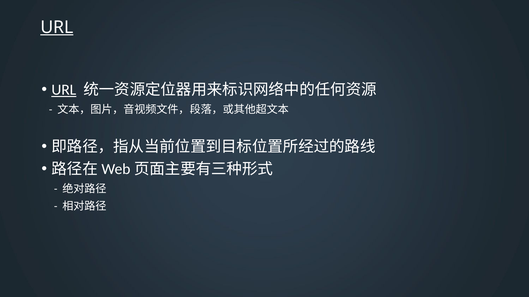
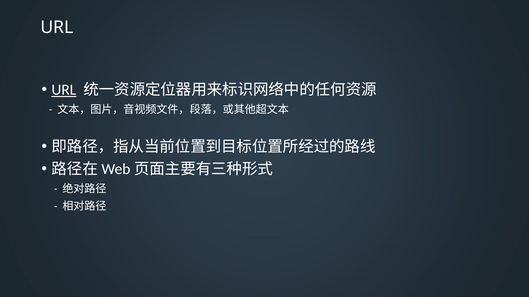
URL underline: present -> none (57, 27)
